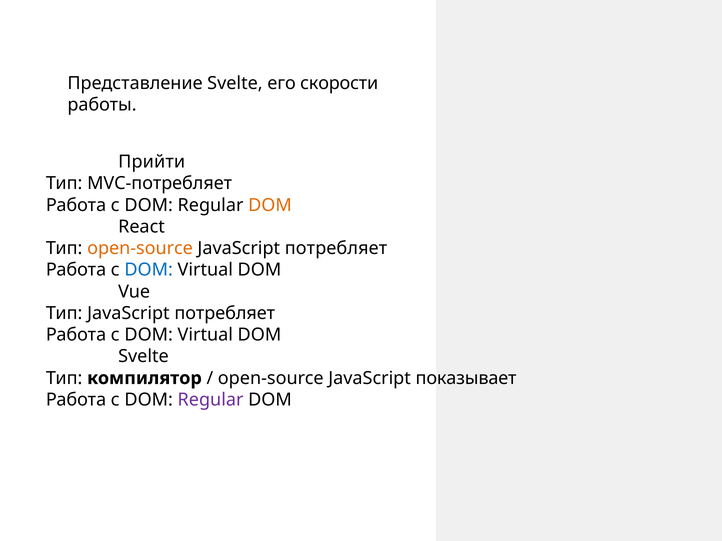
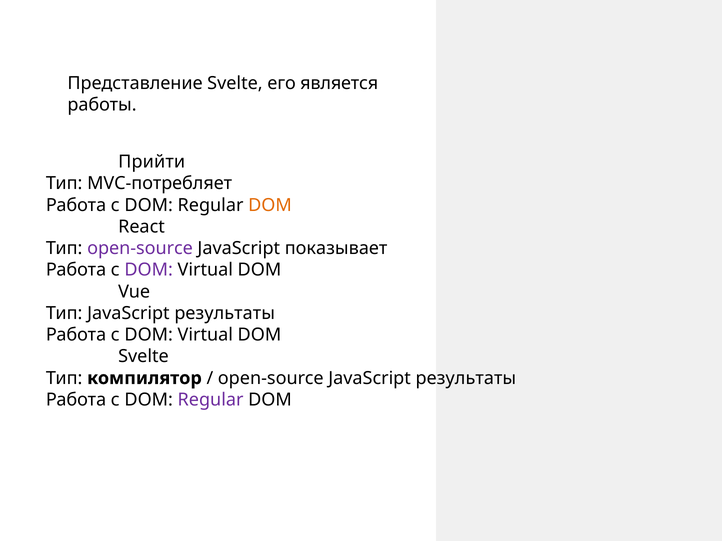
скорости: скорости -> является (339, 83)
open-source colour: orange -> purple (140, 249)
потребляет: потребляет -> показывает (336, 249)
DOM colour: blue -> purple (149, 270)
Тип JavaScript потребляет: потребляет -> результаты (225, 314)
open-source JavaScript показывает: показывает -> результаты (466, 379)
